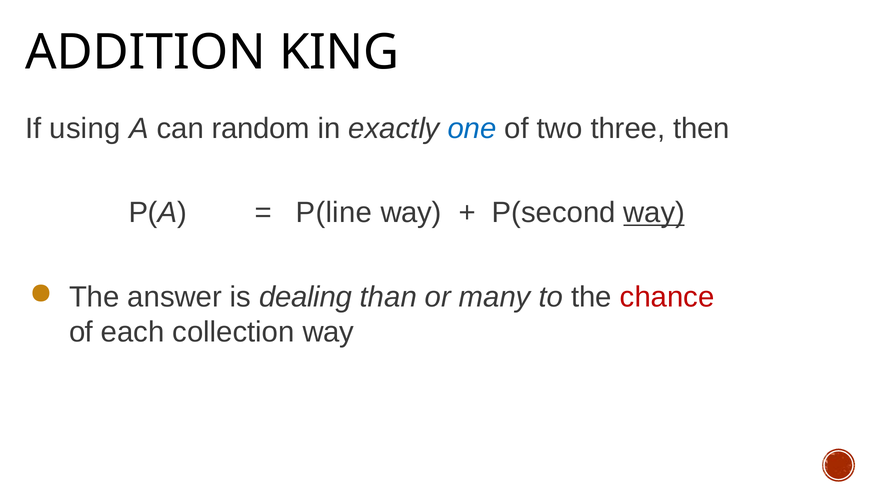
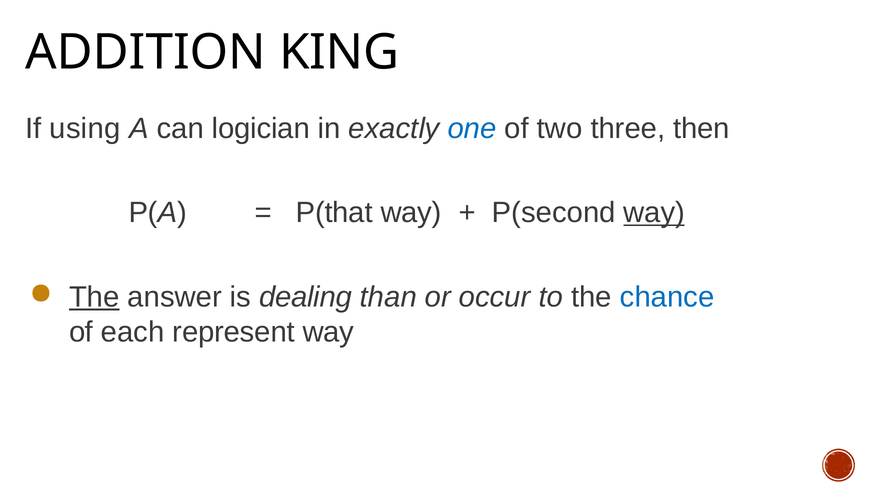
random: random -> logician (261, 129)
P(line: P(line -> P(that (334, 213)
The underline: none -> present (94, 297)
many: many -> occur (495, 297)
chance colour: red -> blue (667, 297)
collection: collection -> represent (234, 332)
